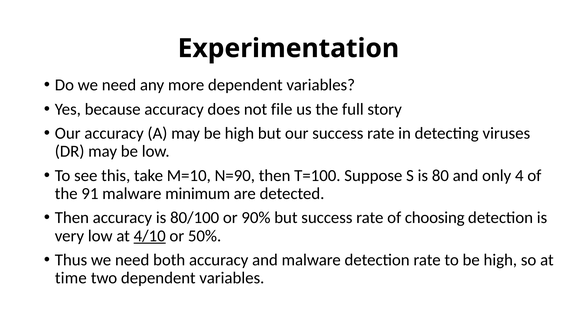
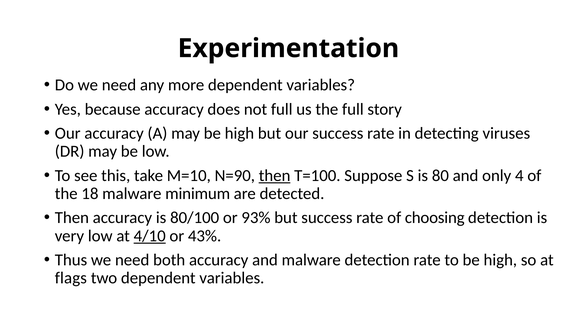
not file: file -> full (282, 109)
then underline: none -> present (275, 176)
91: 91 -> 18 (90, 194)
90%: 90% -> 93% (256, 218)
50%: 50% -> 43% (205, 236)
time: time -> flags (71, 279)
